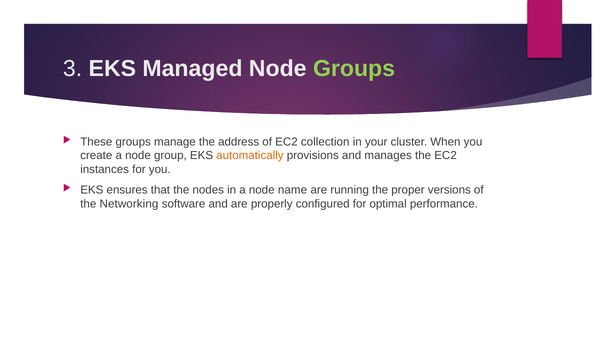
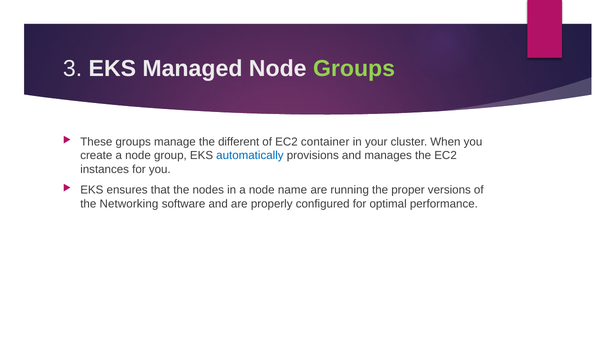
address: address -> different (239, 142)
collection: collection -> container (325, 142)
automatically colour: orange -> blue (250, 155)
